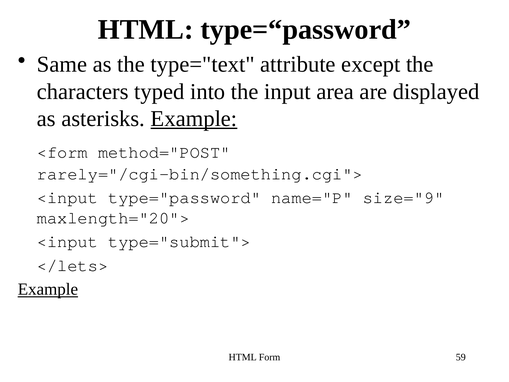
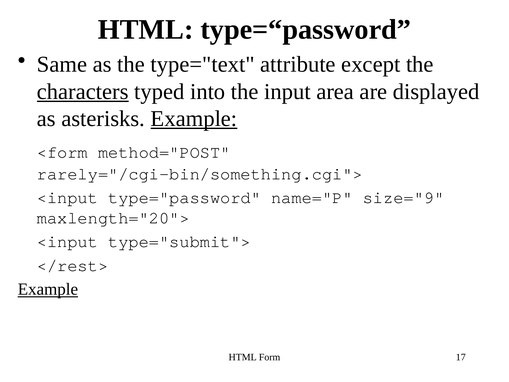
characters underline: none -> present (83, 92)
</lets>: </lets> -> </rest> (73, 265)
59: 59 -> 17 (461, 357)
